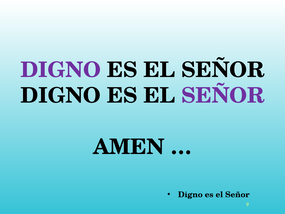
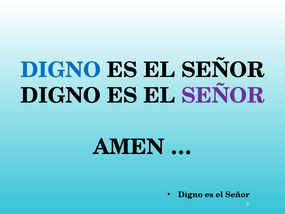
DIGNO colour: purple -> blue (61, 70)
